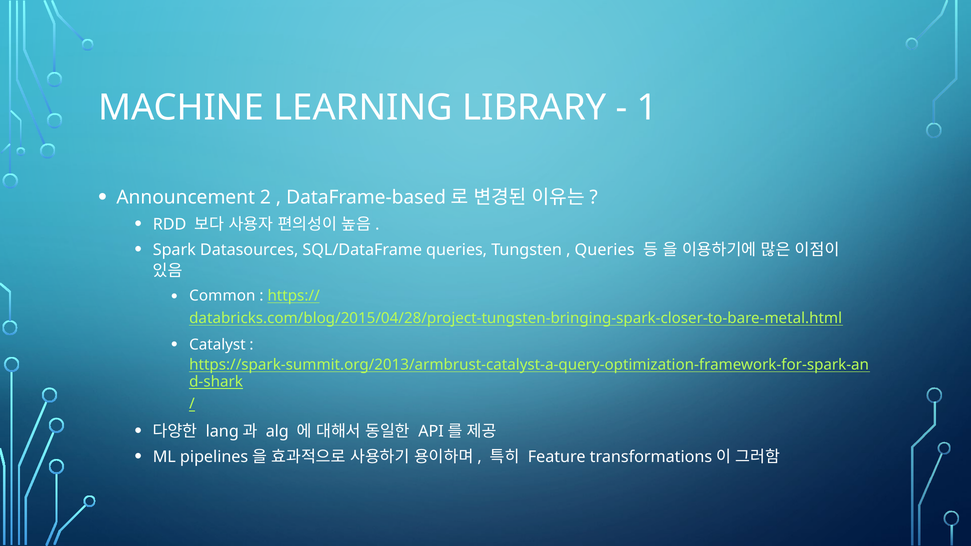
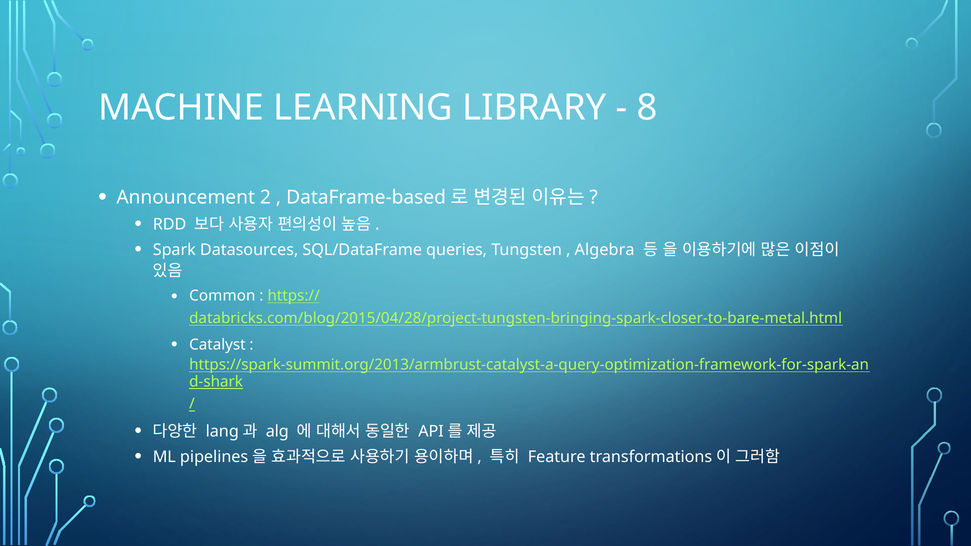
1: 1 -> 8 (647, 108)
Queries: Queries -> Algebra (605, 250)
